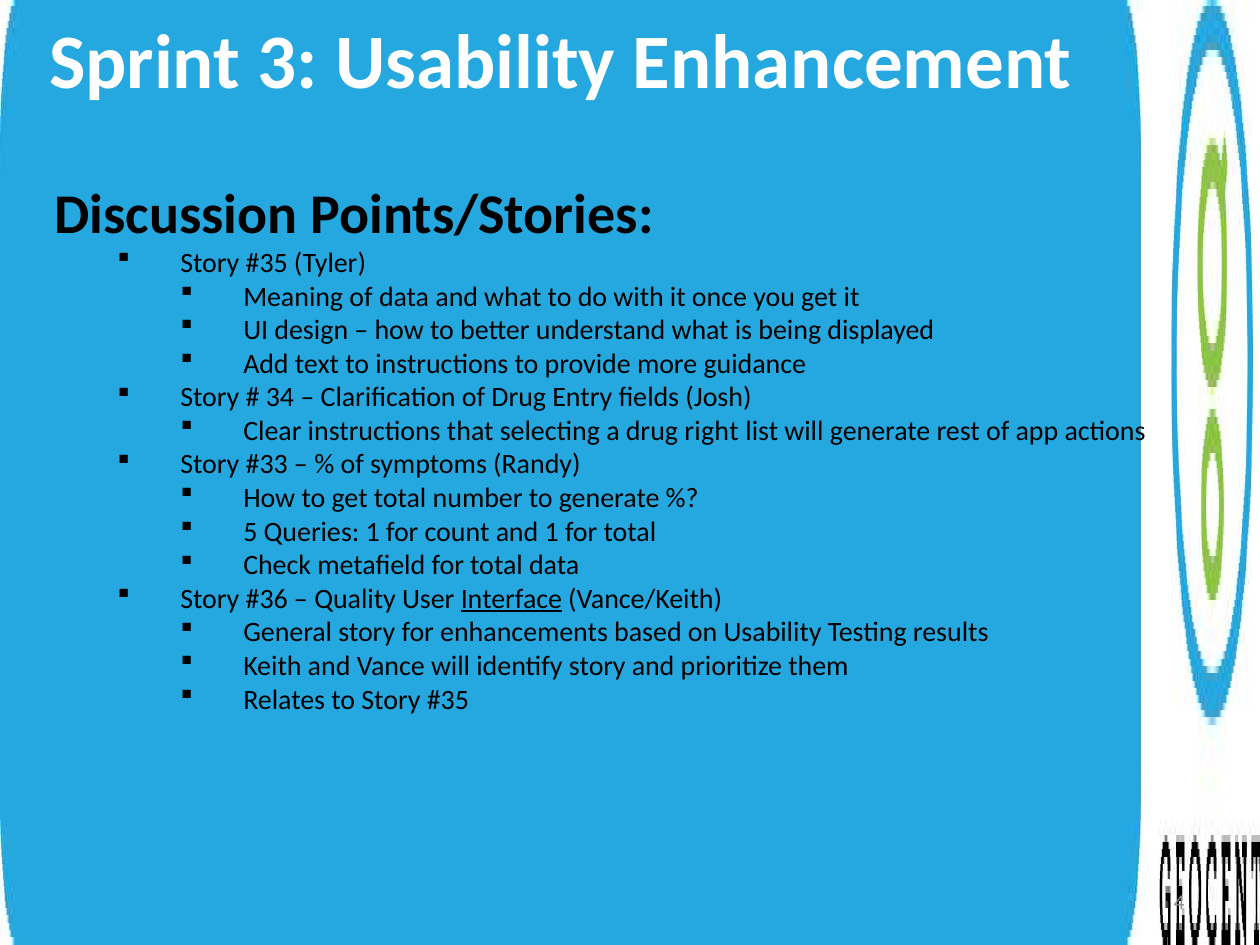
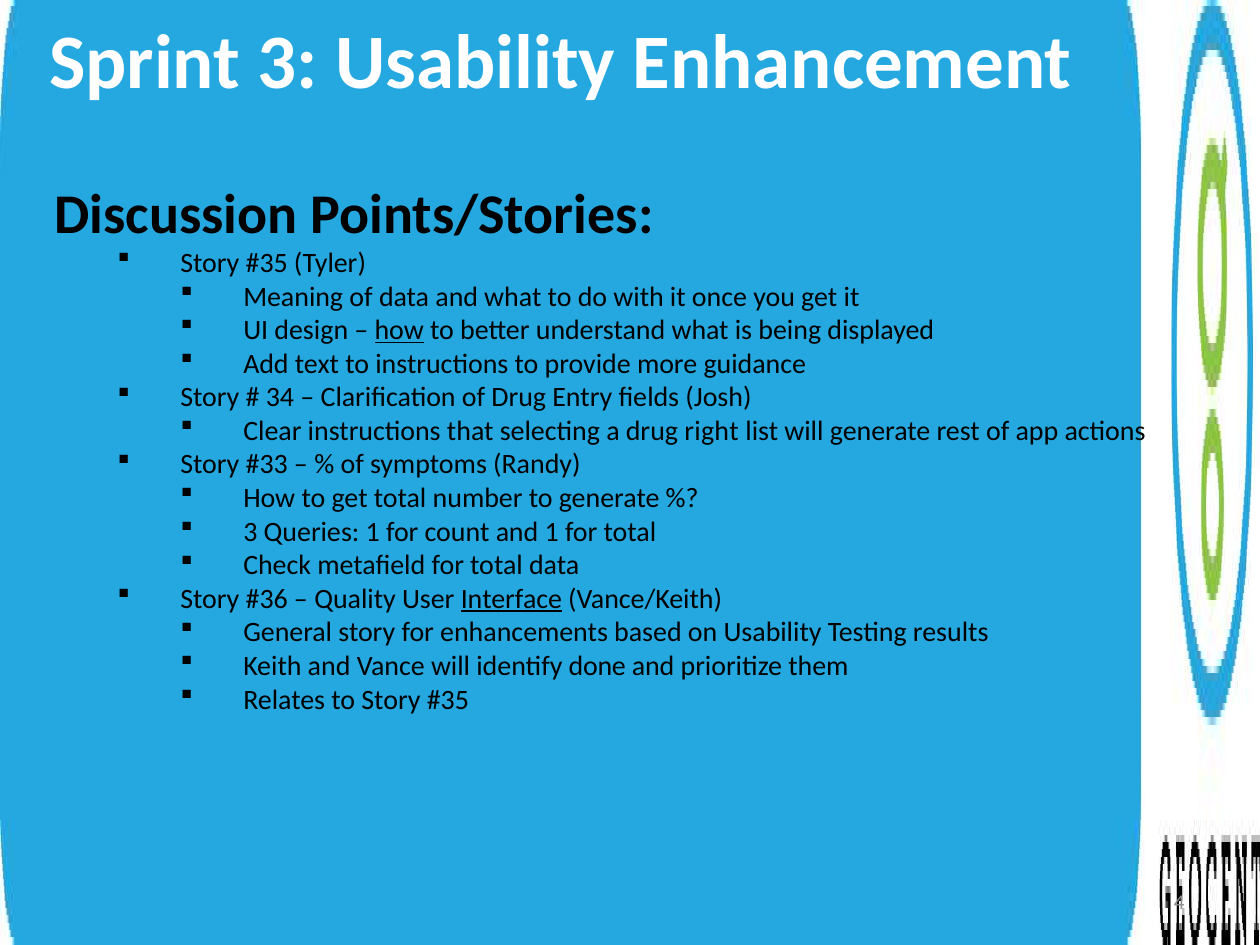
how underline: none -> present (399, 330)
5: 5 -> 3 (250, 532)
identify story: story -> done (597, 666)
